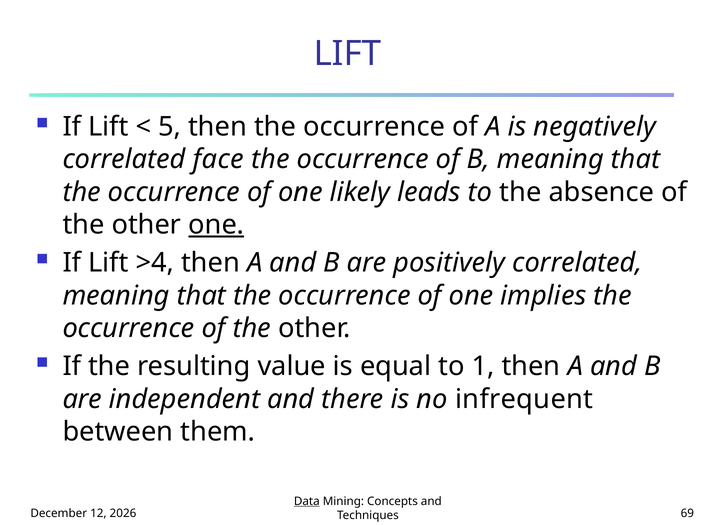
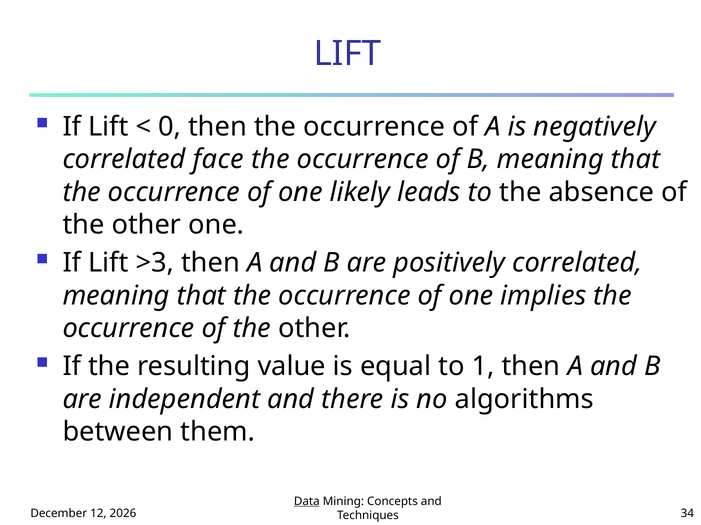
5: 5 -> 0 (170, 127)
one underline: present -> none (216, 225)
>4: >4 -> >3 (155, 263)
infrequent: infrequent -> algorithms (524, 400)
69: 69 -> 34 (687, 514)
